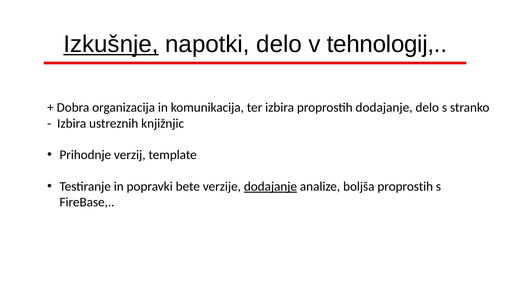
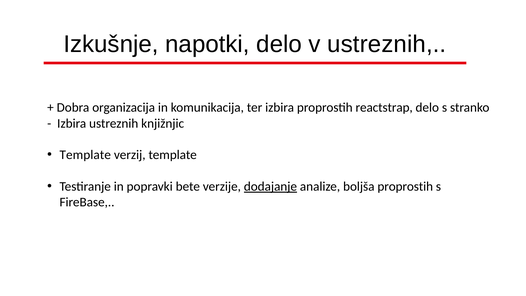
Izkušnje underline: present -> none (111, 44)
v tehnologij: tehnologij -> ustreznih (387, 44)
proprostih dodajanje: dodajanje -> reactstrap (384, 108)
Prihodnje: Prihodnje -> Template (85, 155)
